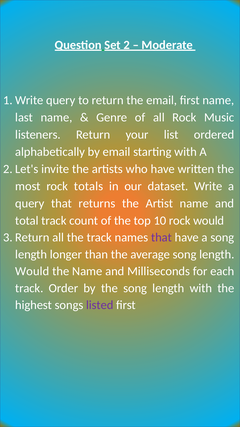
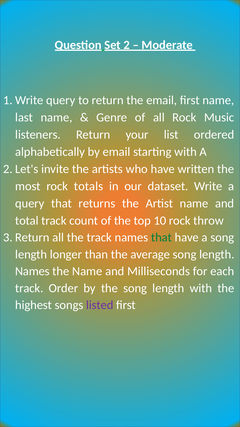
rock would: would -> throw (209, 220)
that colour: purple -> green (161, 237)
Would: Would -> Names (32, 271)
